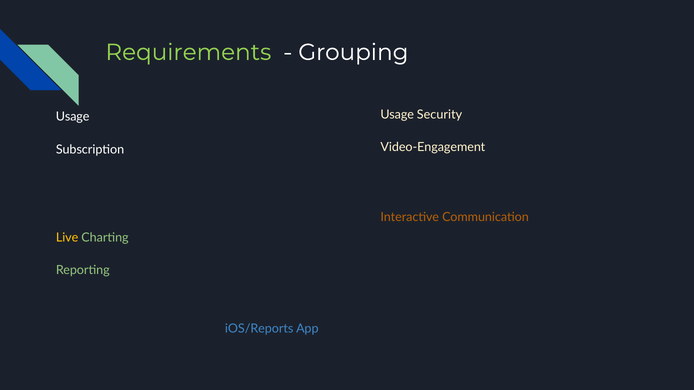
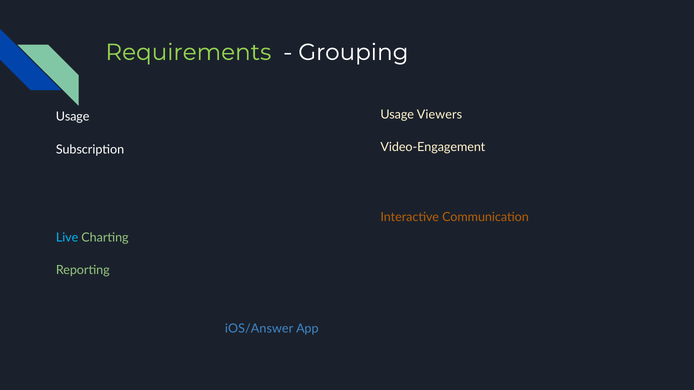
Security: Security -> Viewers (439, 115)
Live colour: yellow -> light blue (67, 238)
iOS/Reports: iOS/Reports -> iOS/Answer (259, 329)
